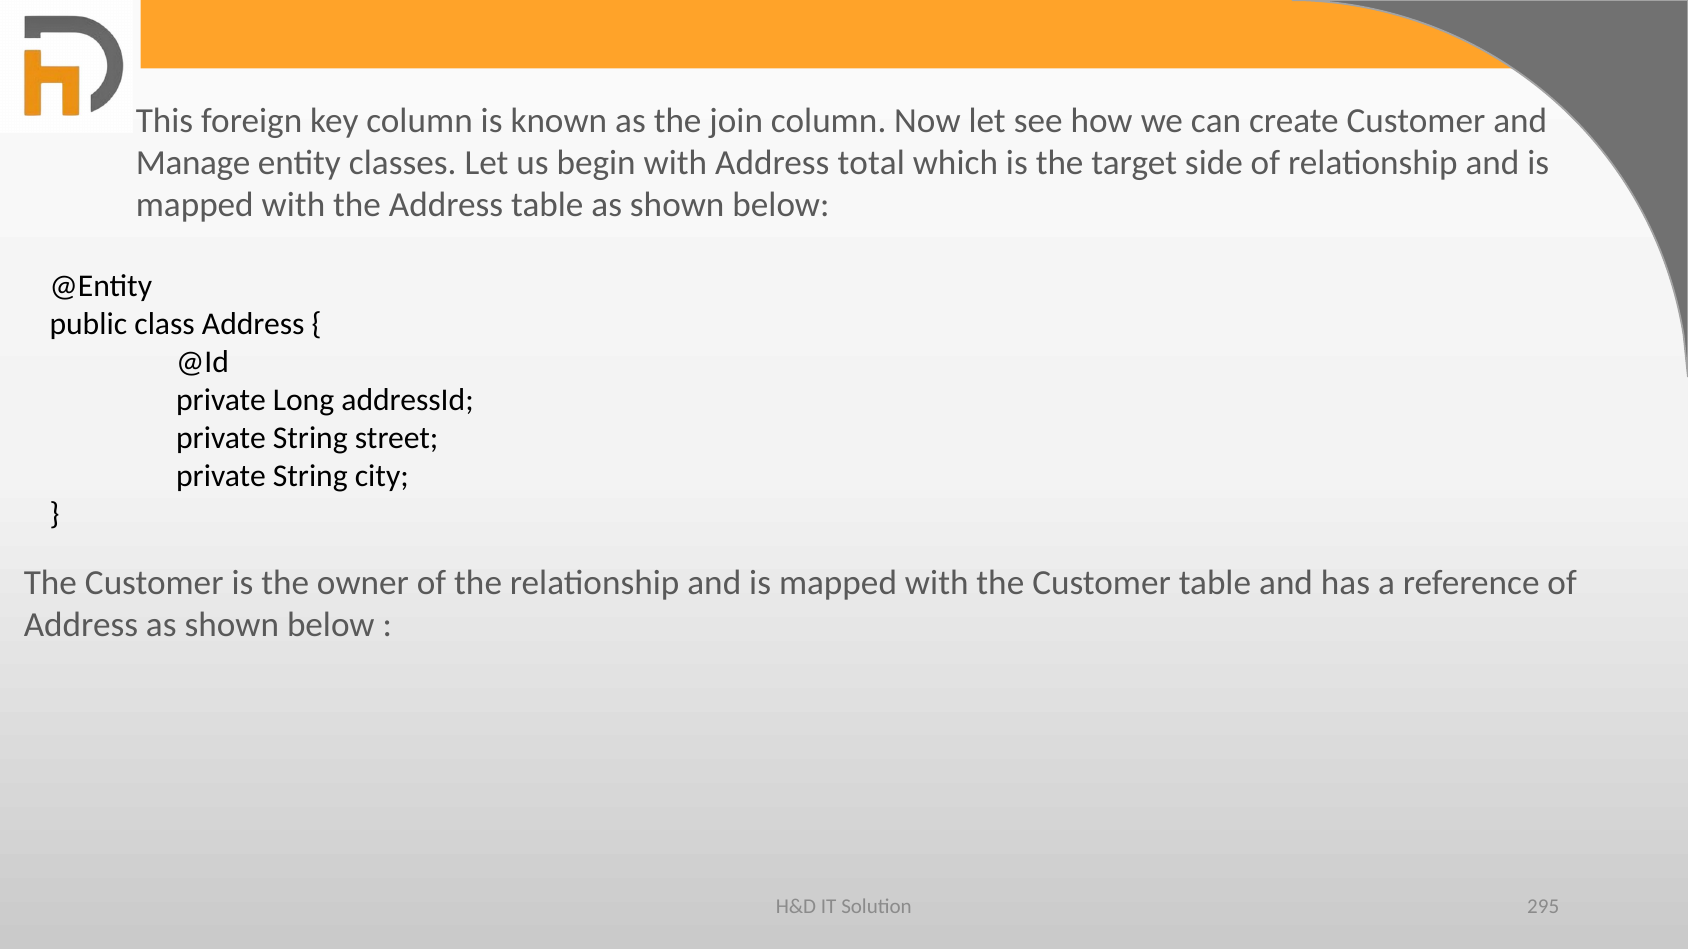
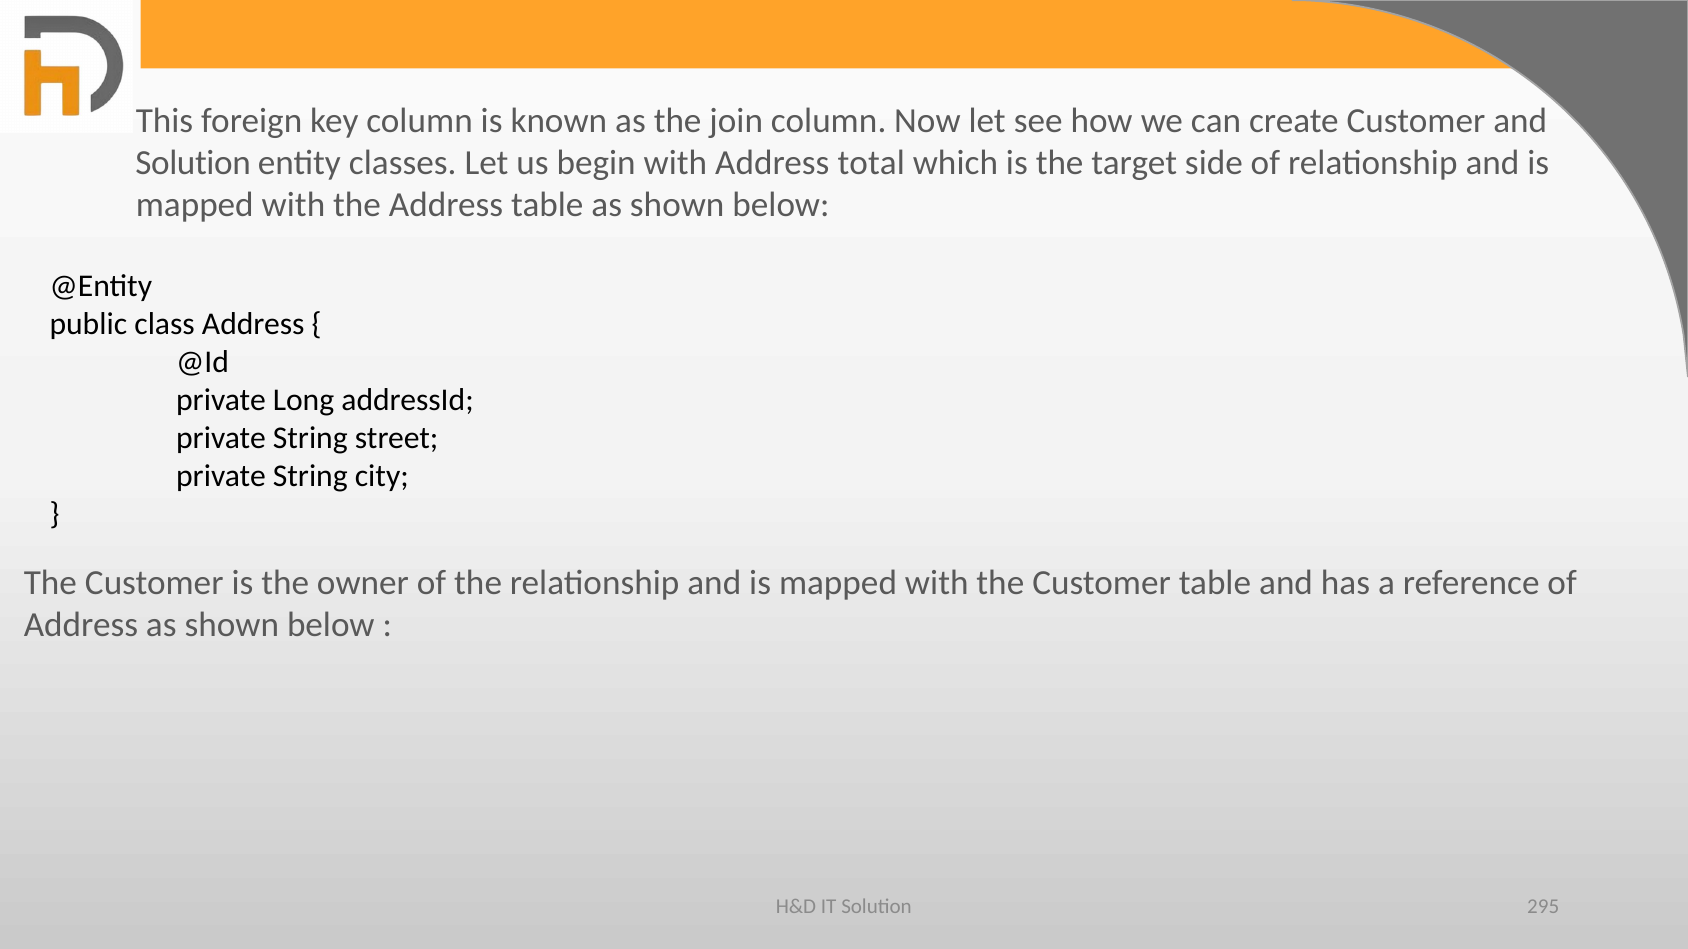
Manage: Manage -> Solution (193, 163)
